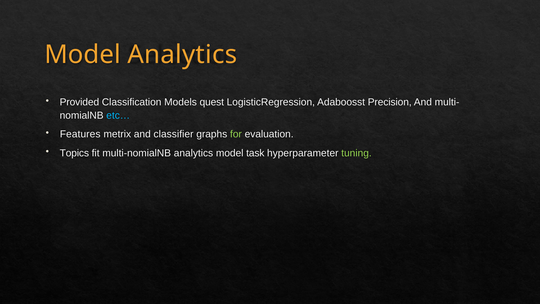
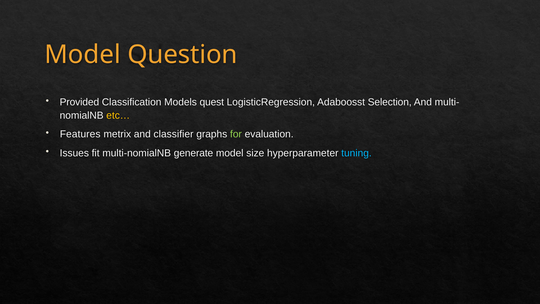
Model Analytics: Analytics -> Question (182, 55)
Precision: Precision -> Selection (390, 102)
etc… colour: light blue -> yellow (118, 115)
Topics: Topics -> Issues (74, 153)
multi-nomialNB analytics: analytics -> generate (194, 153)
task: task -> size (255, 153)
tuning colour: light green -> light blue (356, 153)
